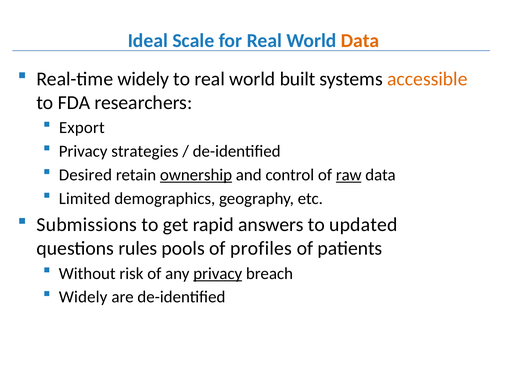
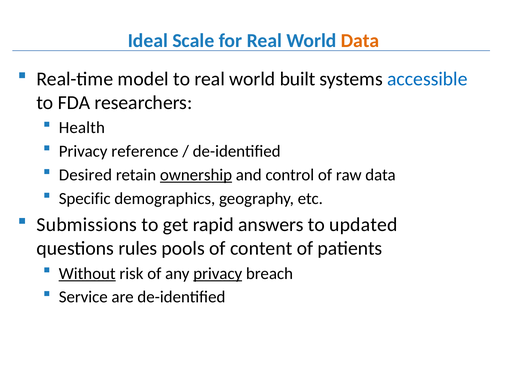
Real-time widely: widely -> model (143, 79)
accessible colour: orange -> blue (427, 79)
Export: Export -> Health (82, 128)
strategies: strategies -> reference (145, 151)
raw underline: present -> none (349, 175)
Limited: Limited -> Specific (85, 199)
profiles: profiles -> content (261, 248)
Without underline: none -> present (87, 274)
Widely: Widely -> Service (83, 297)
